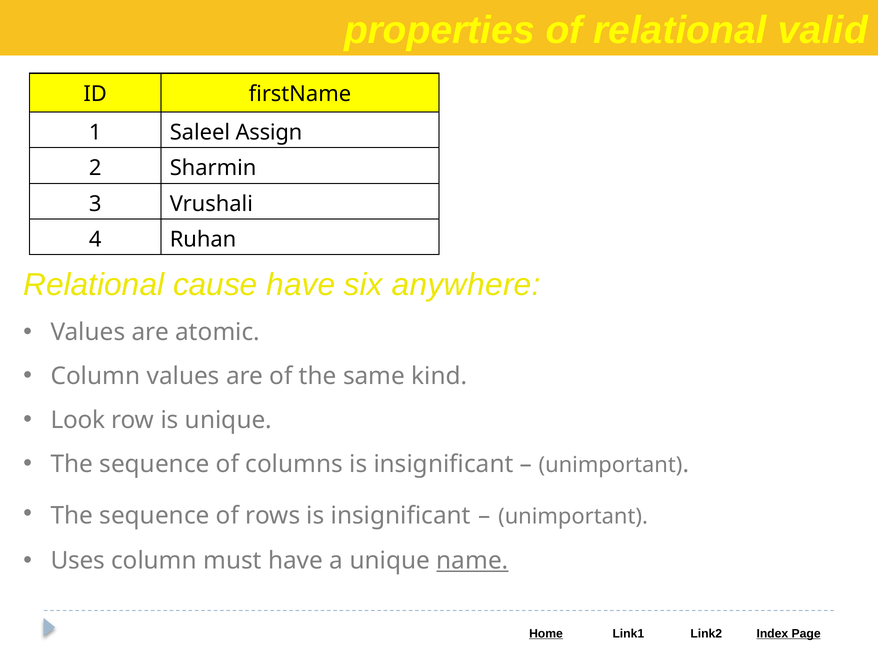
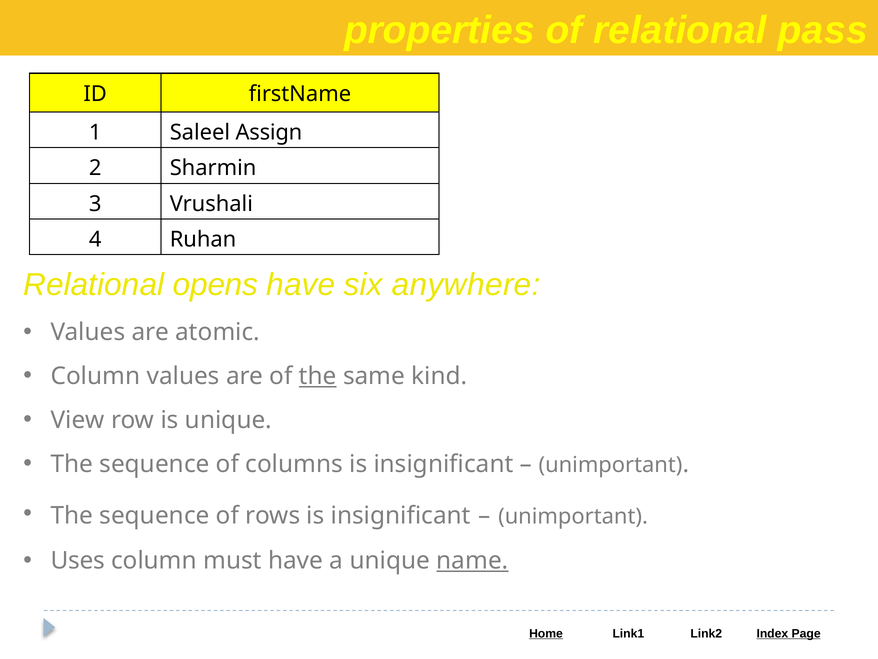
valid: valid -> pass (823, 30)
cause: cause -> opens (215, 284)
the underline: none -> present (318, 376)
Look: Look -> View (78, 420)
